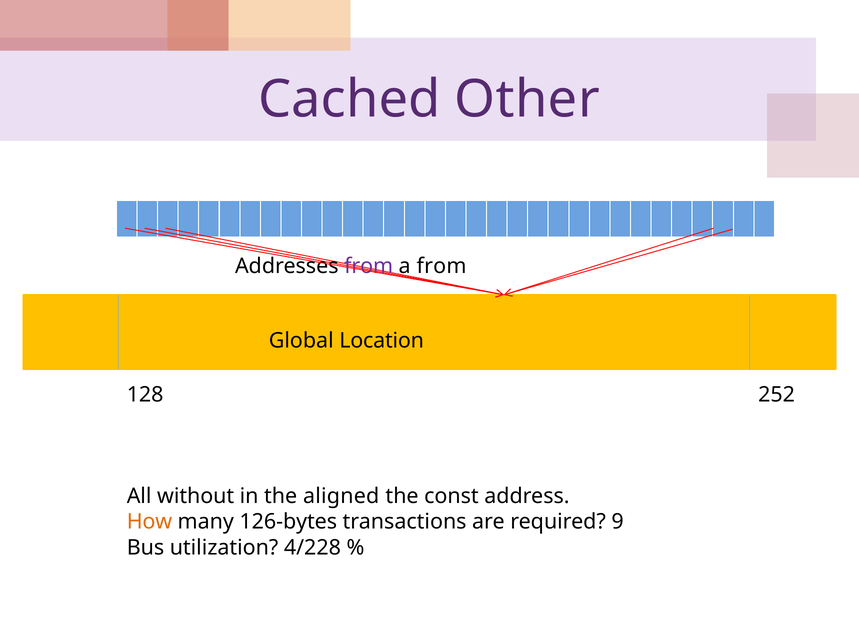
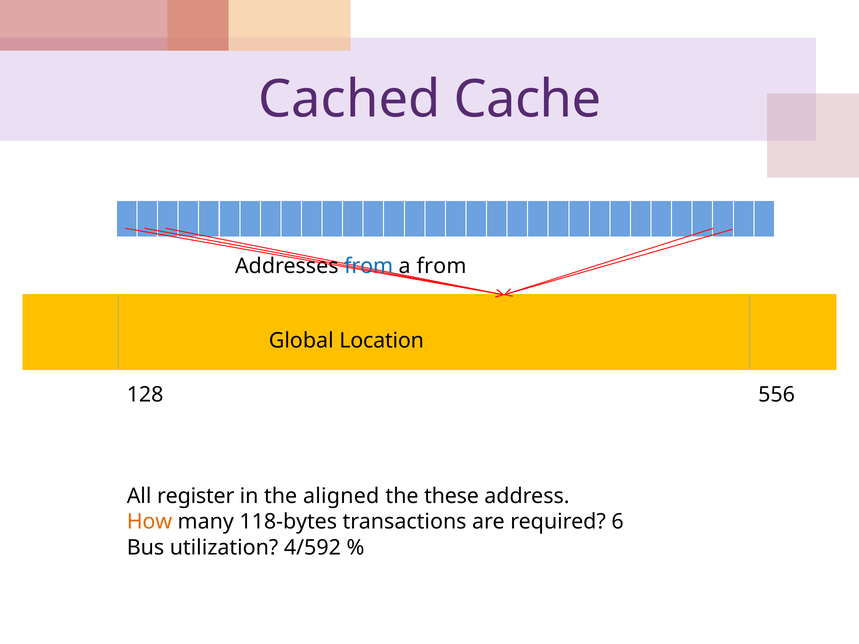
Other: Other -> Cache (527, 99)
from colour: purple -> blue (369, 266)
252: 252 -> 556 (777, 395)
without: without -> register (196, 496)
const: const -> these (452, 496)
126-bytes: 126-bytes -> 118-bytes (288, 522)
9: 9 -> 6 (618, 522)
4/228: 4/228 -> 4/592 (312, 548)
